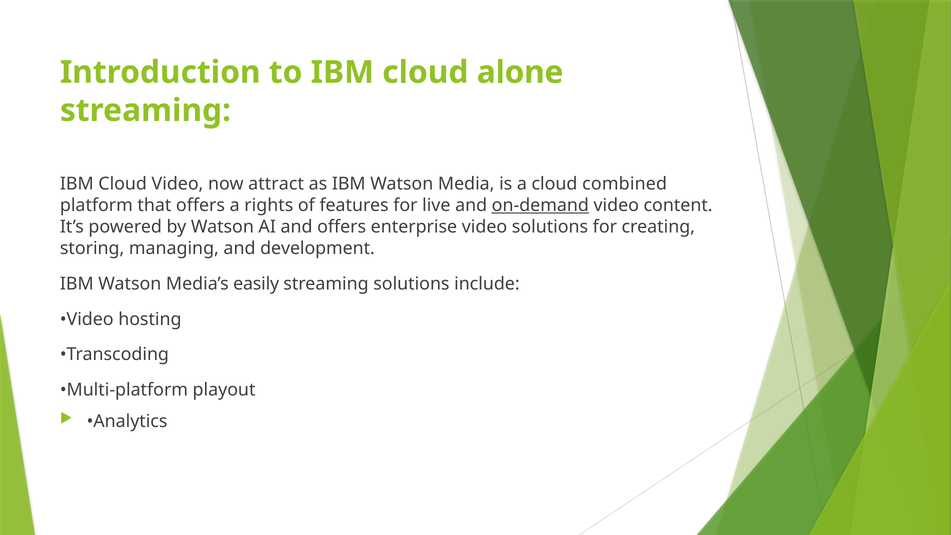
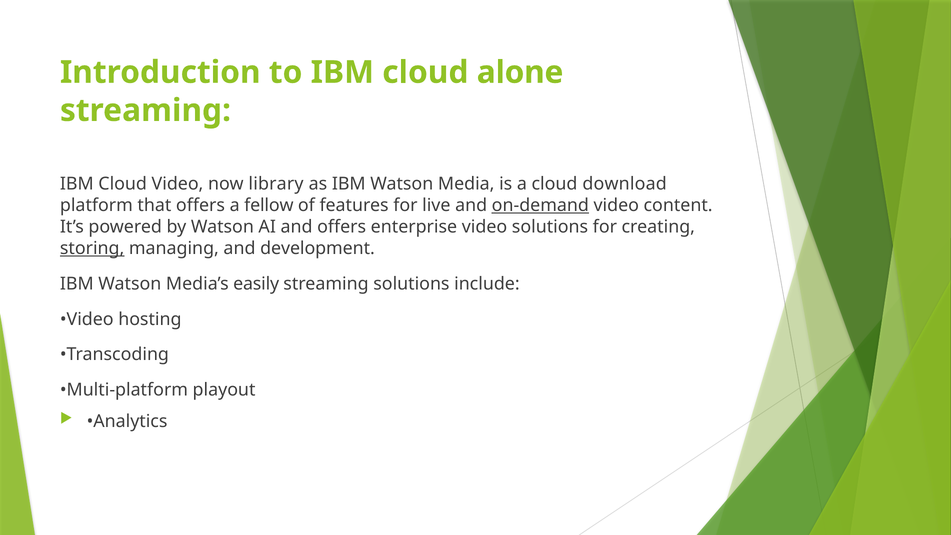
attract: attract -> library (276, 184)
combined: combined -> download (625, 184)
rights: rights -> fellow (269, 205)
storing underline: none -> present (92, 248)
